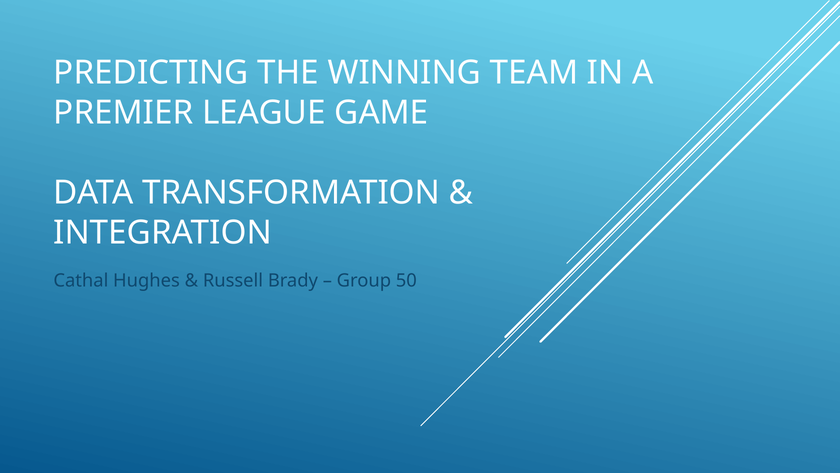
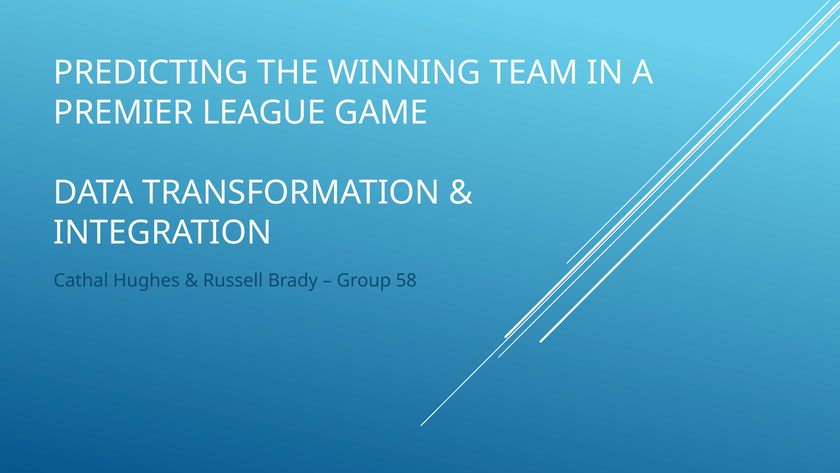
50: 50 -> 58 (406, 280)
